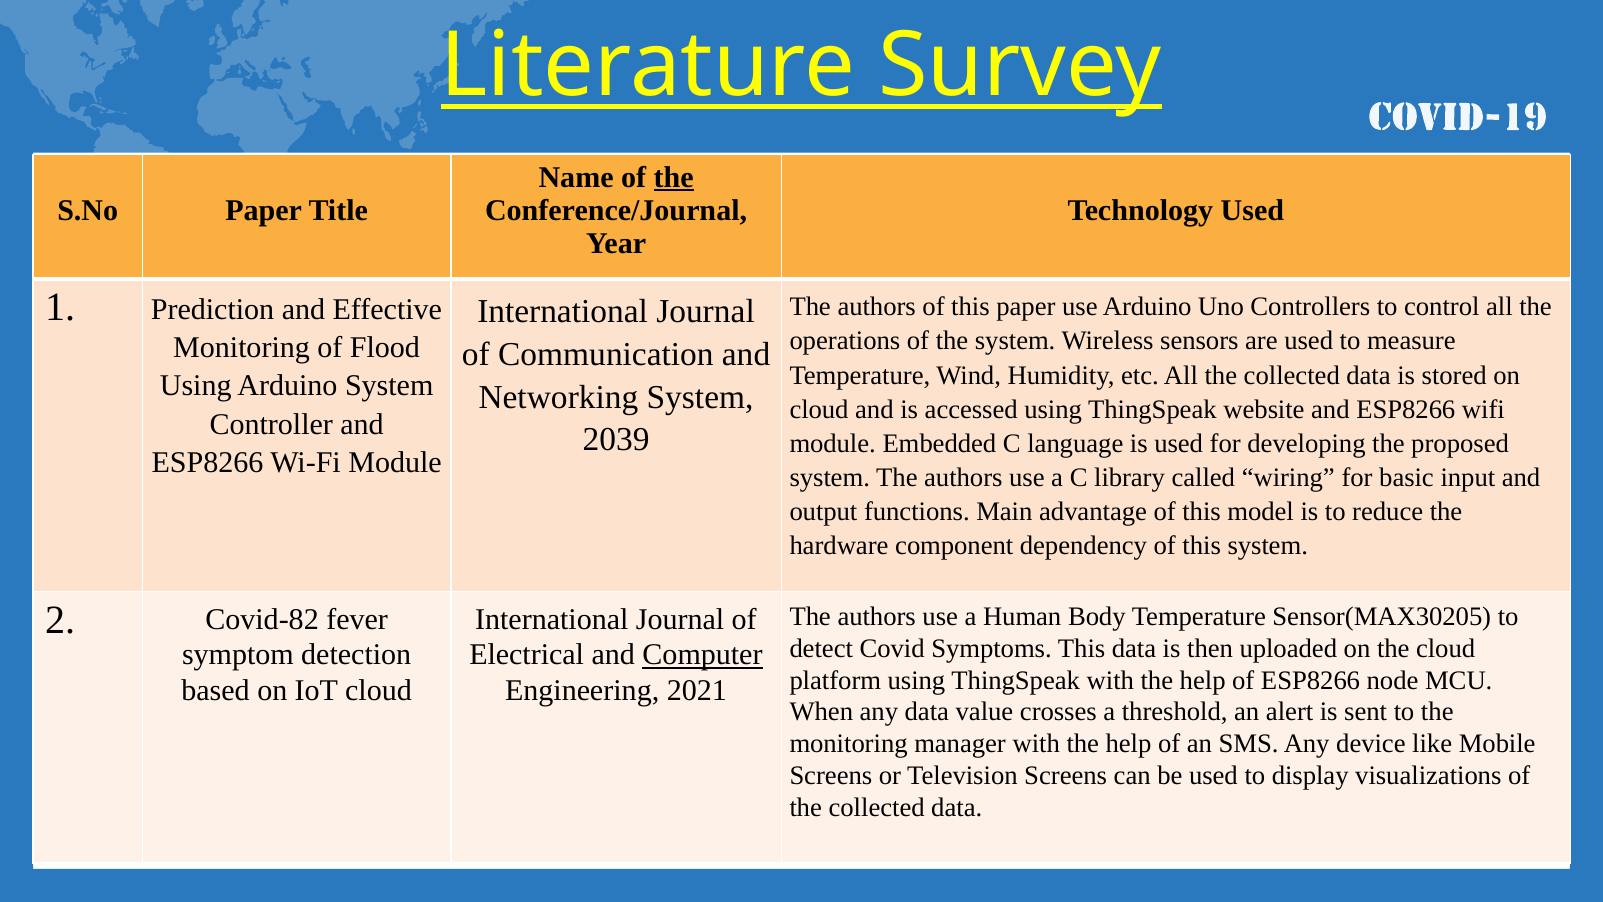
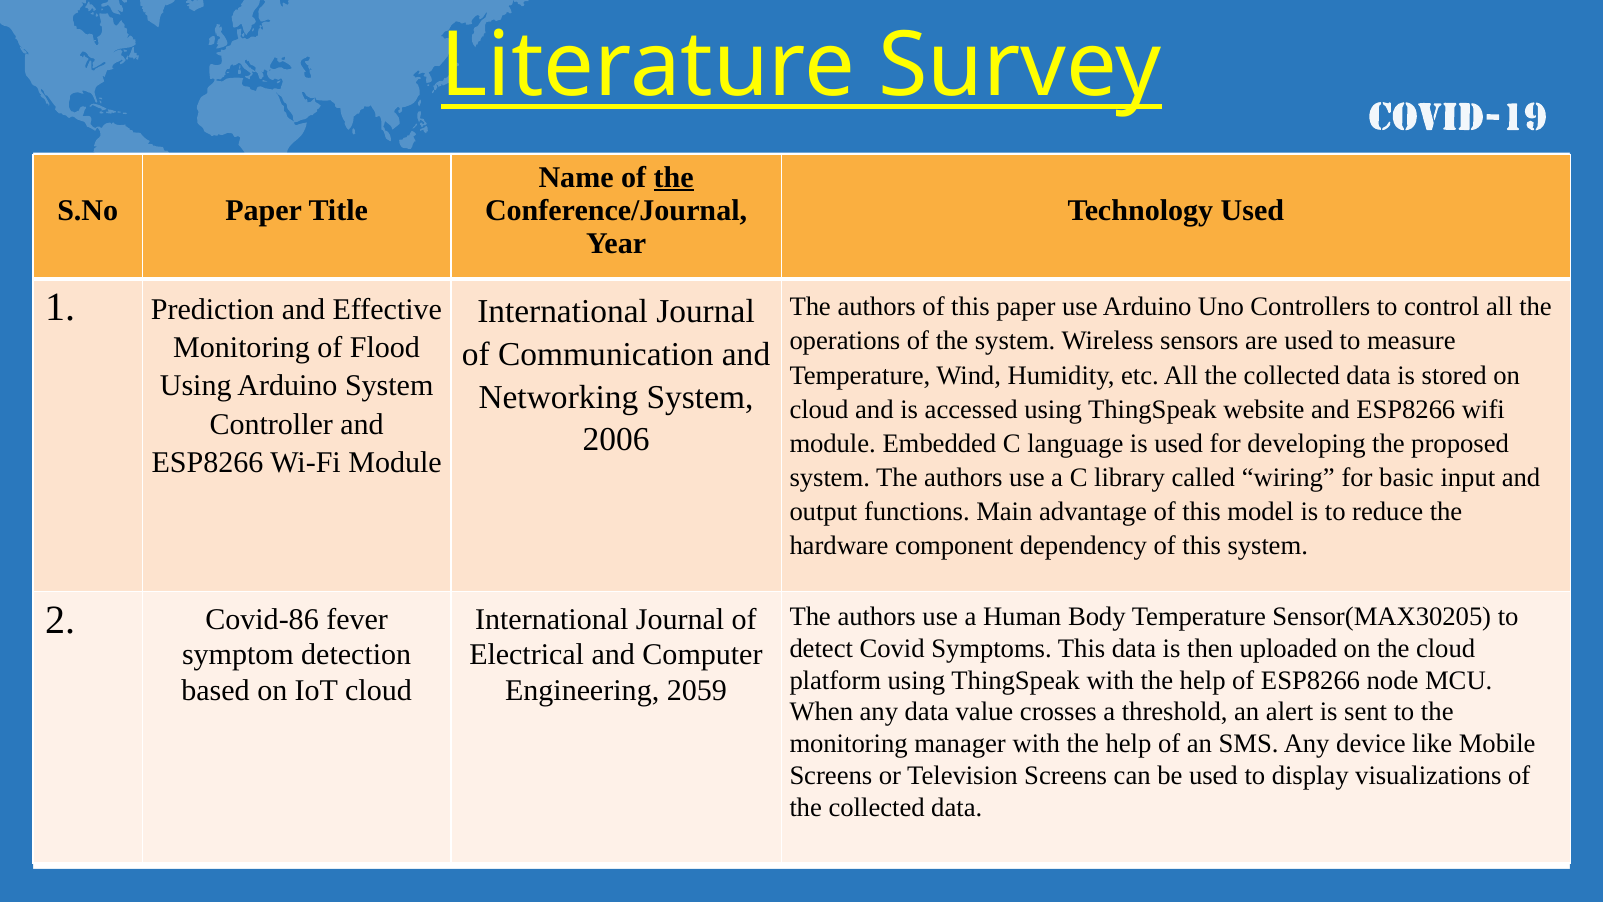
2039: 2039 -> 2006 (616, 440)
Covid-82: Covid-82 -> Covid-86 (262, 619)
Computer underline: present -> none (703, 654)
2021: 2021 -> 2059 (697, 690)
